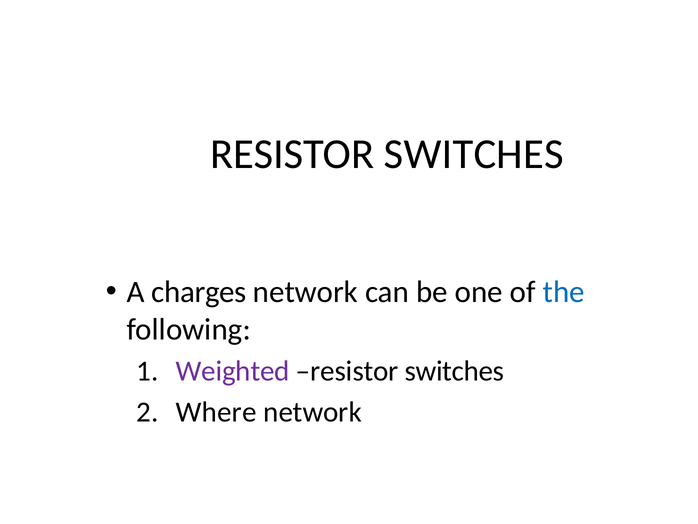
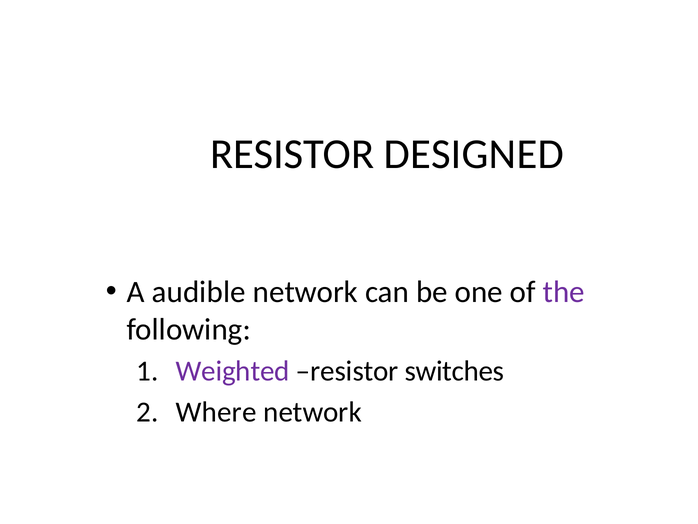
SWITCHES: SWITCHES -> DESIGNED (474, 154)
charges: charges -> audible (199, 292)
the colour: blue -> purple (564, 292)
